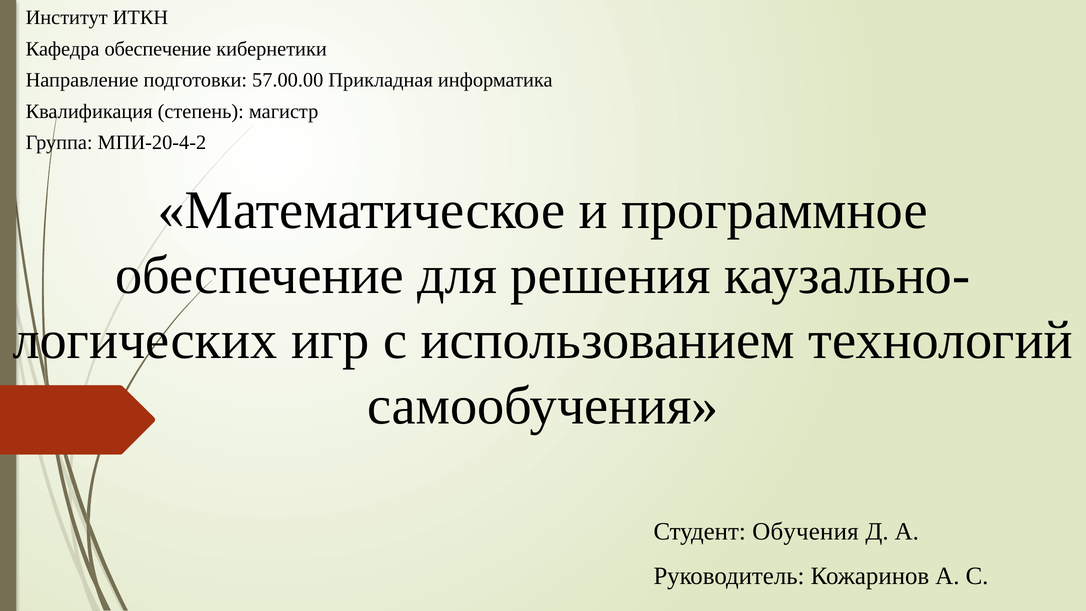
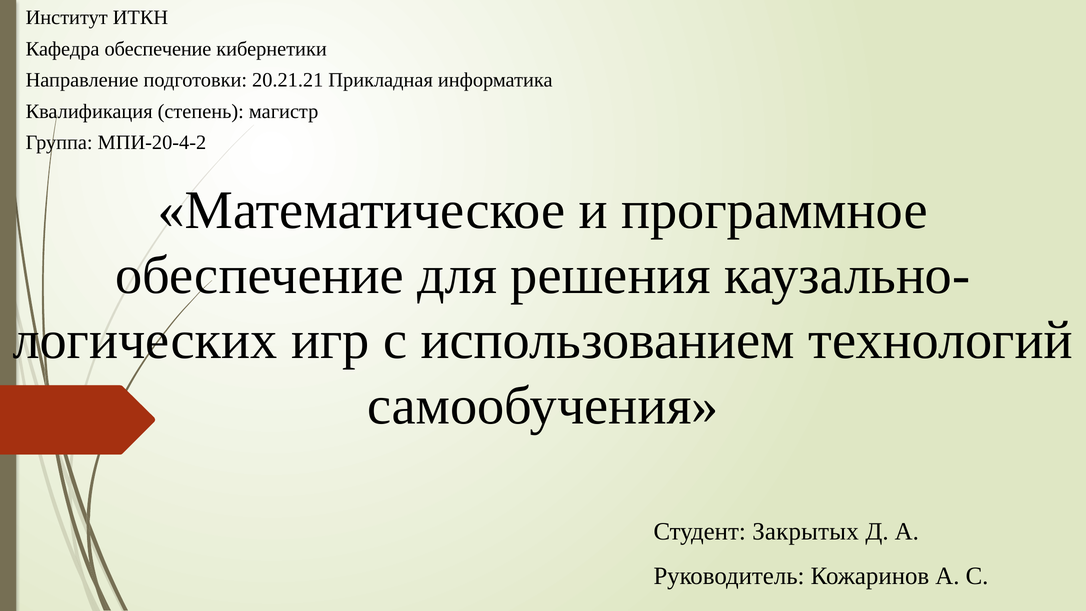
57.00.00: 57.00.00 -> 20.21.21 (288, 80)
Обучения: Обучения -> Закрытых (805, 531)
